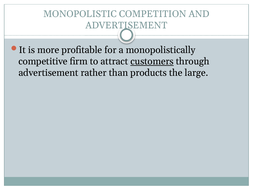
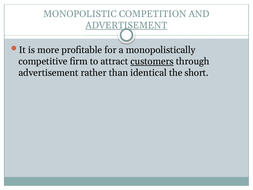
ADVERTISEMENT underline: none -> present (126, 25)
products: products -> identical (149, 73)
large: large -> short (197, 73)
